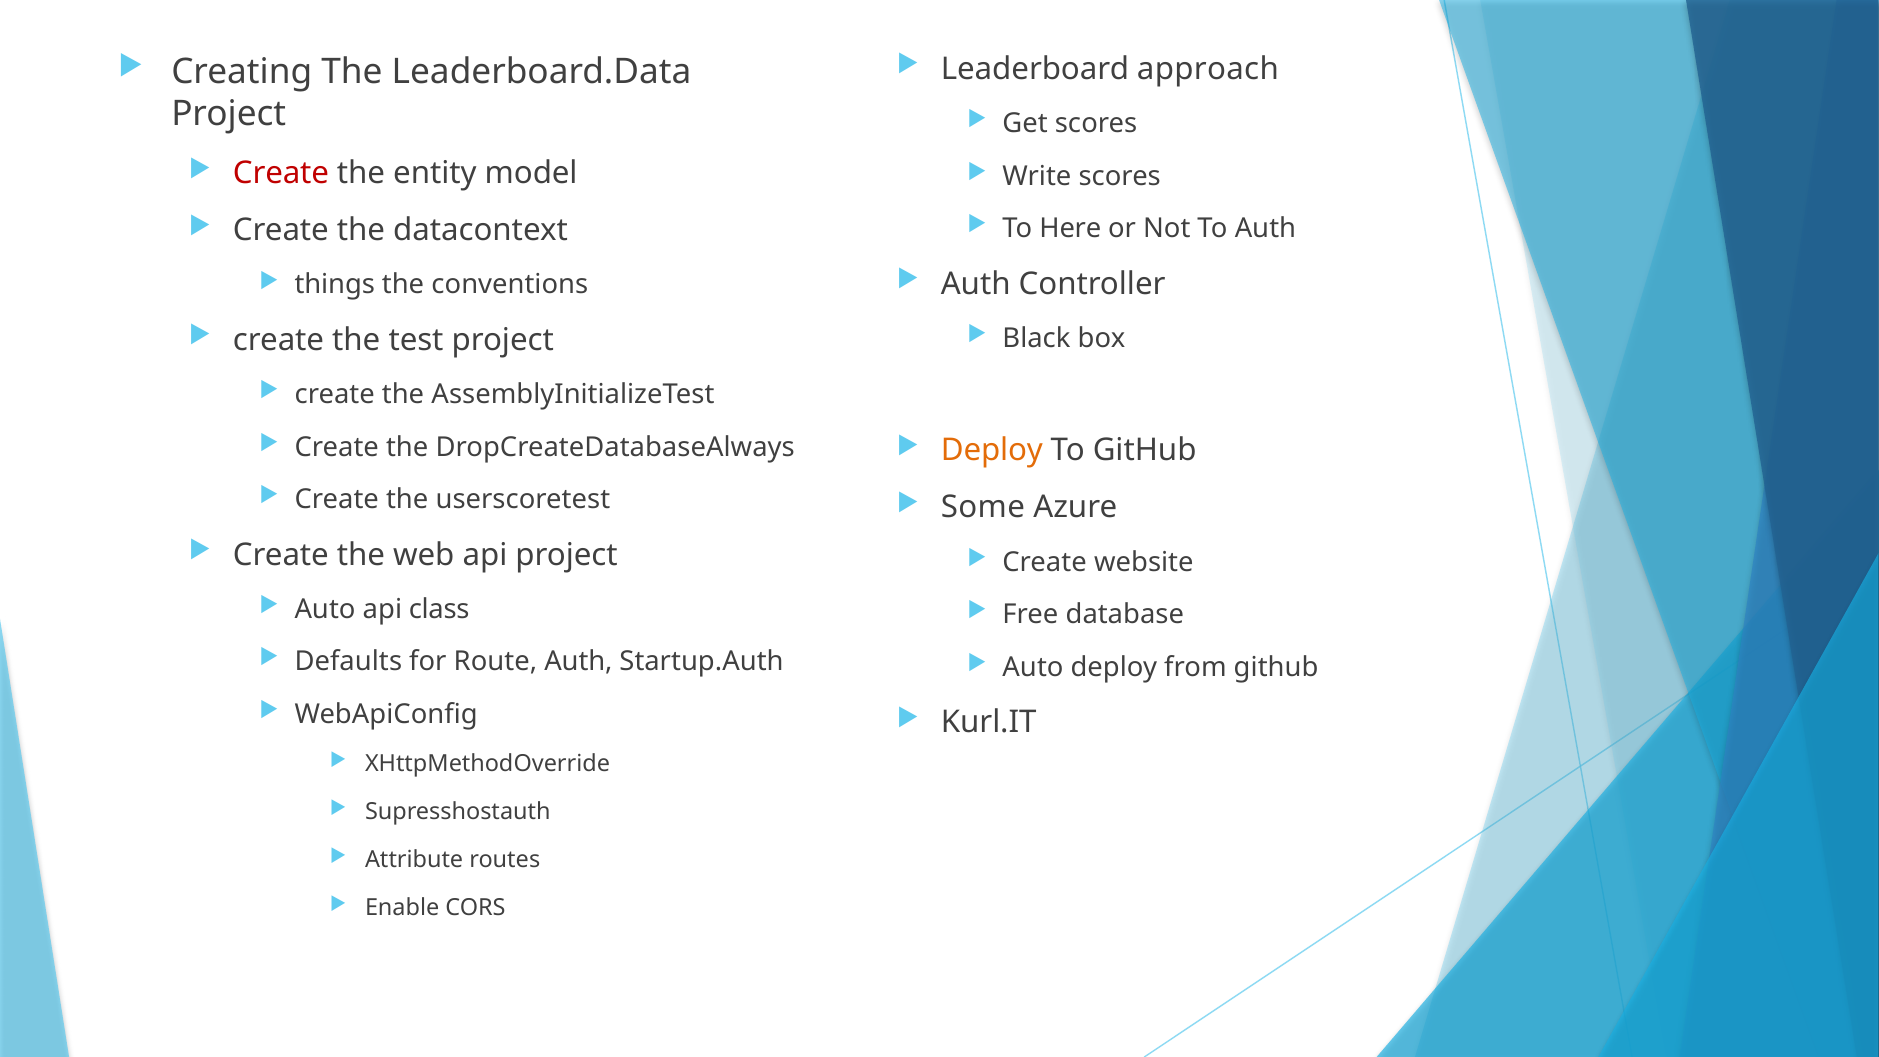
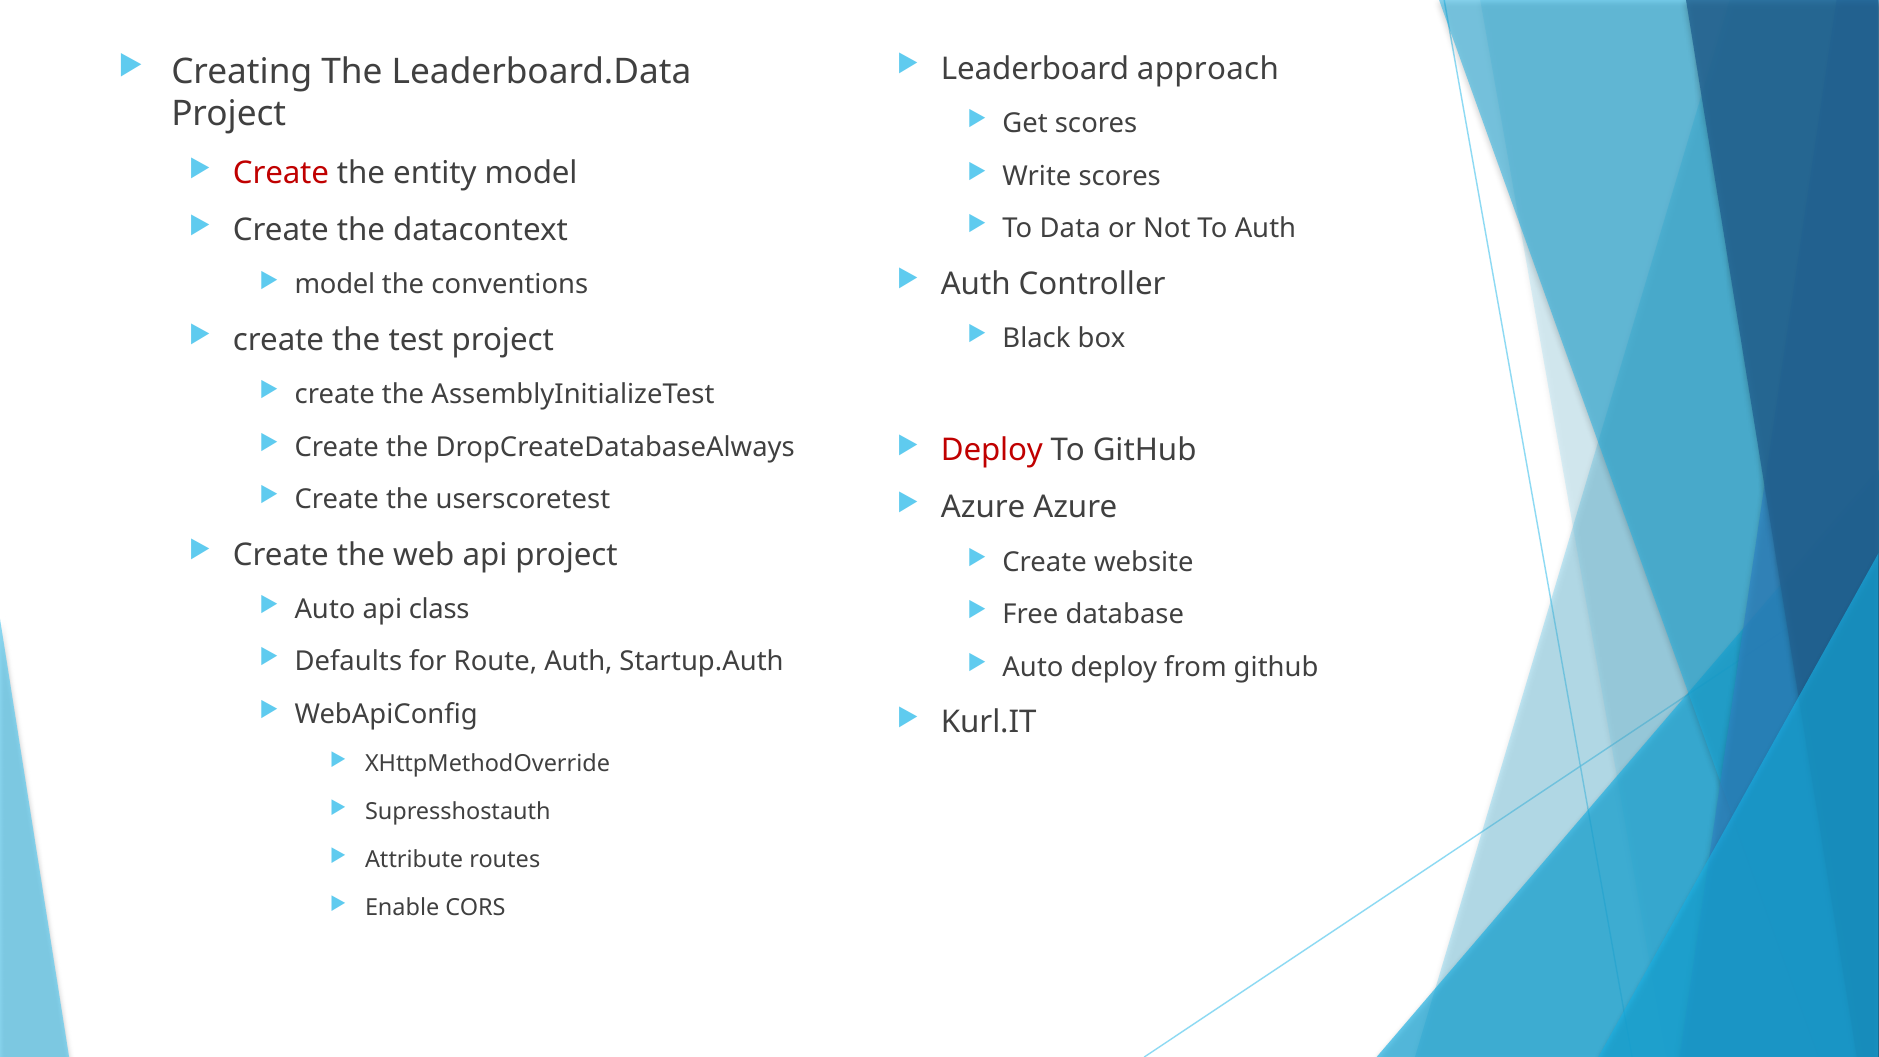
Here: Here -> Data (1070, 229)
things: things -> model (335, 285)
Deploy colour: orange -> red (992, 451)
Some: Some -> Azure (983, 508)
